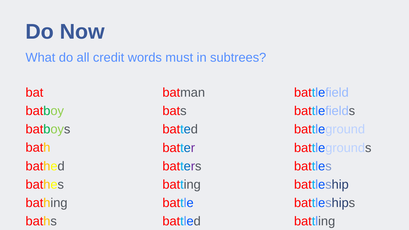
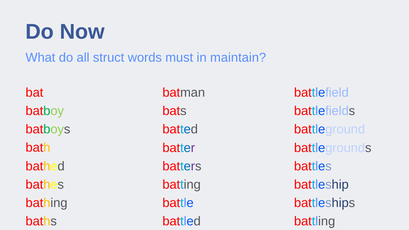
credit: credit -> struct (109, 58)
subtrees: subtrees -> maintain (238, 58)
